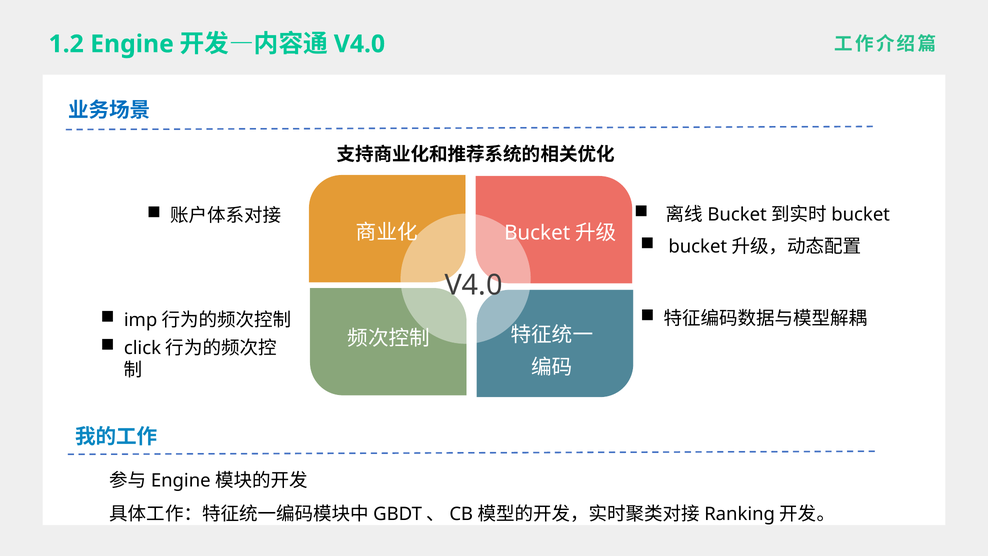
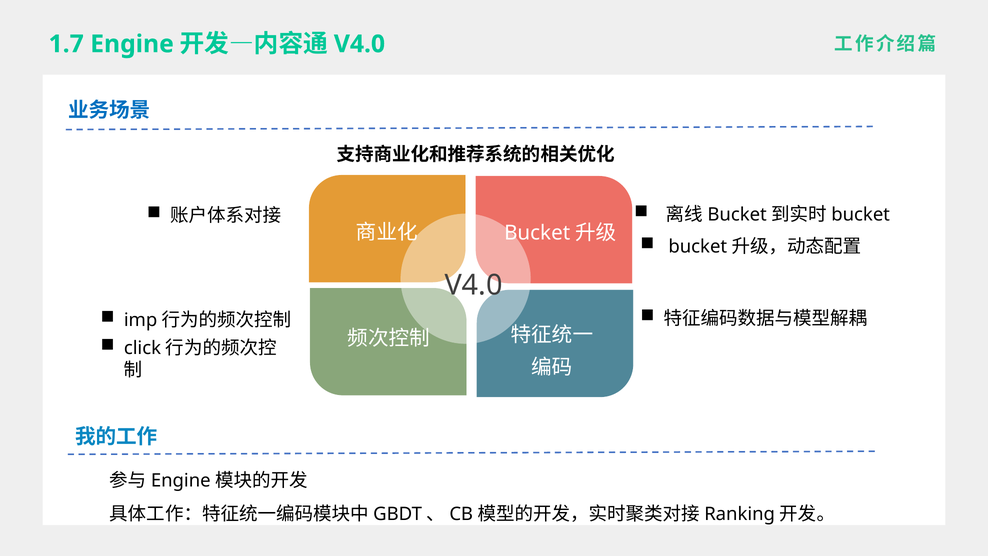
1.2: 1.2 -> 1.7 (66, 44)
